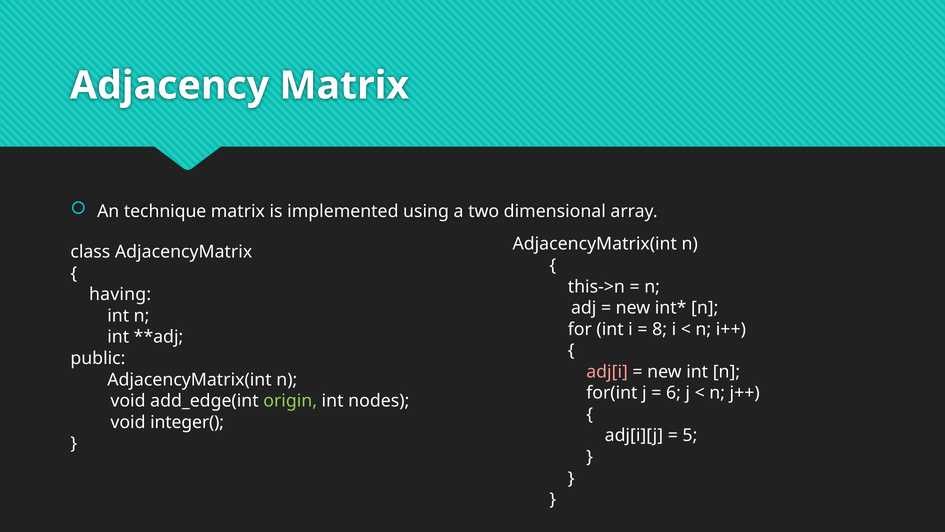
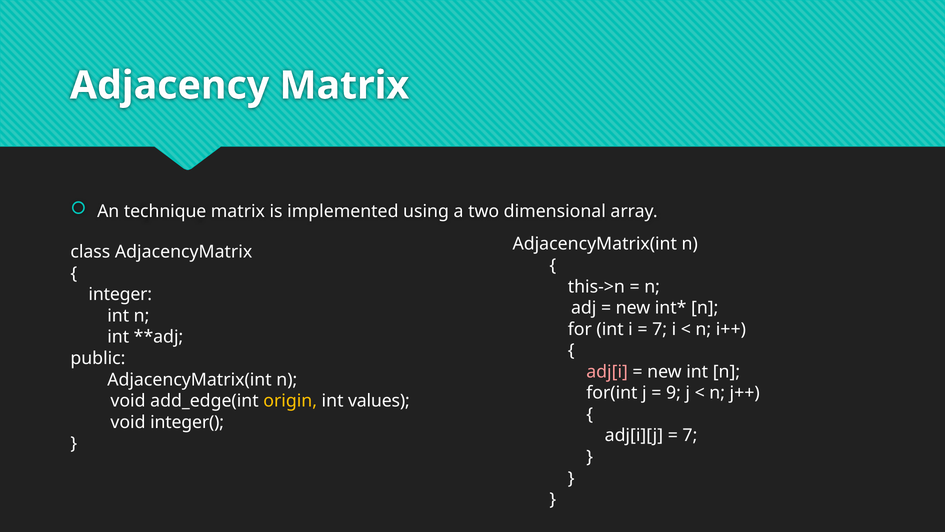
having: having -> integer (120, 294)
8: 8 -> 7 (660, 329)
6: 6 -> 9 (673, 393)
origin colour: light green -> yellow (290, 401)
nodes: nodes -> values (379, 401)
5: 5 -> 7 (690, 435)
